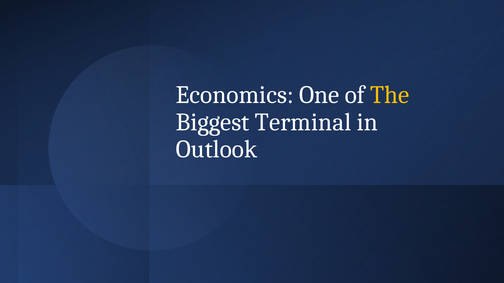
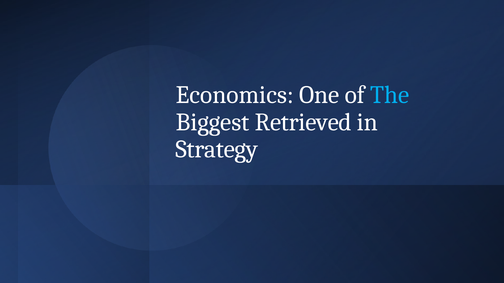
The colour: yellow -> light blue (390, 95)
Terminal: Terminal -> Retrieved (303, 122)
Outlook: Outlook -> Strategy (217, 150)
